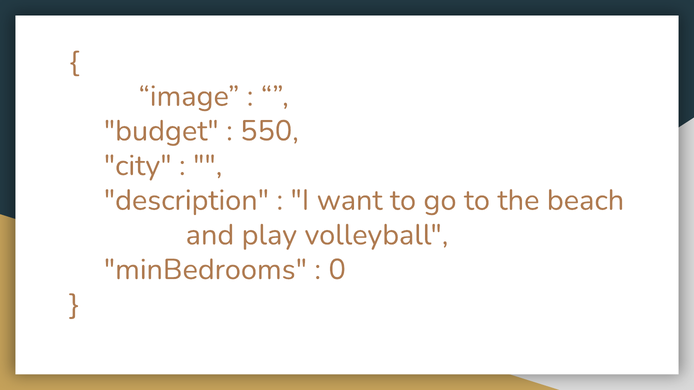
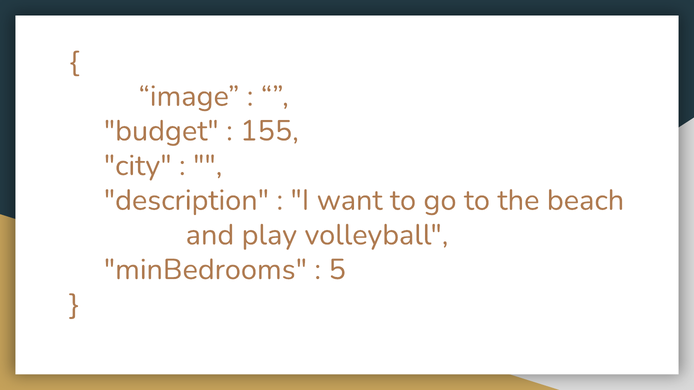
550: 550 -> 155 (269, 131)
0: 0 -> 5 (337, 270)
